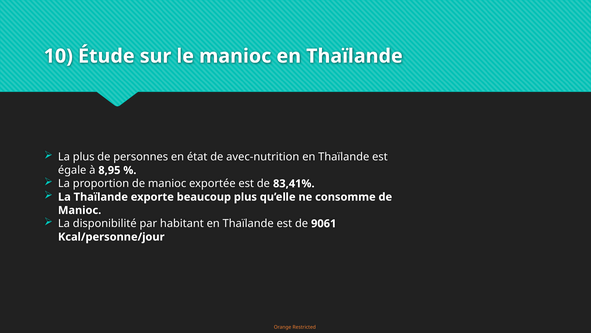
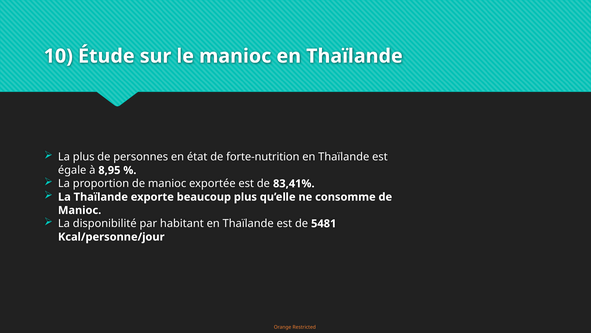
avec-nutrition: avec-nutrition -> forte-nutrition (263, 157)
9061: 9061 -> 5481 (324, 223)
